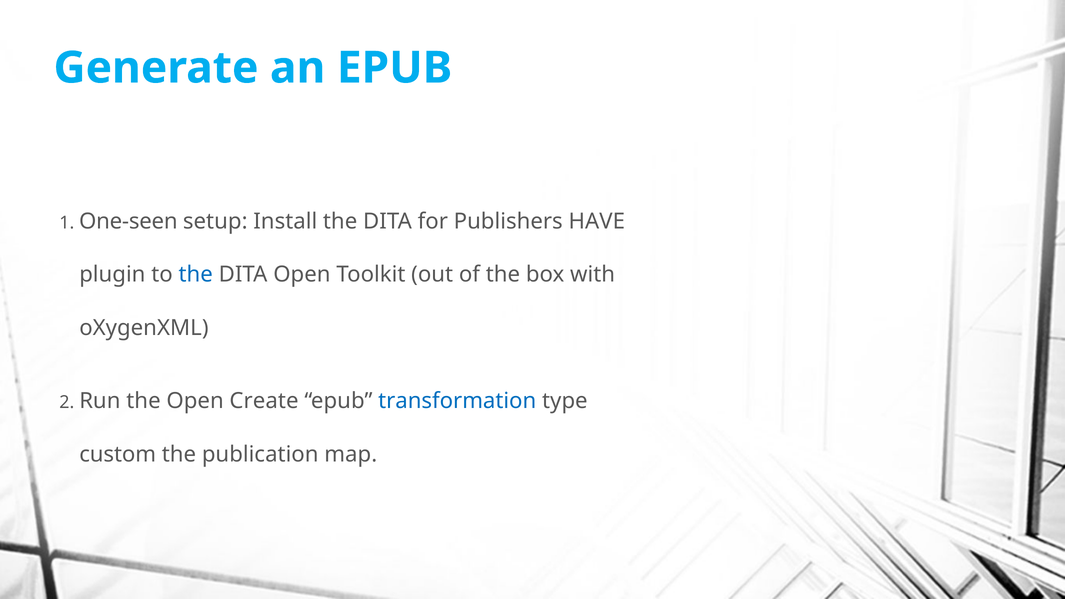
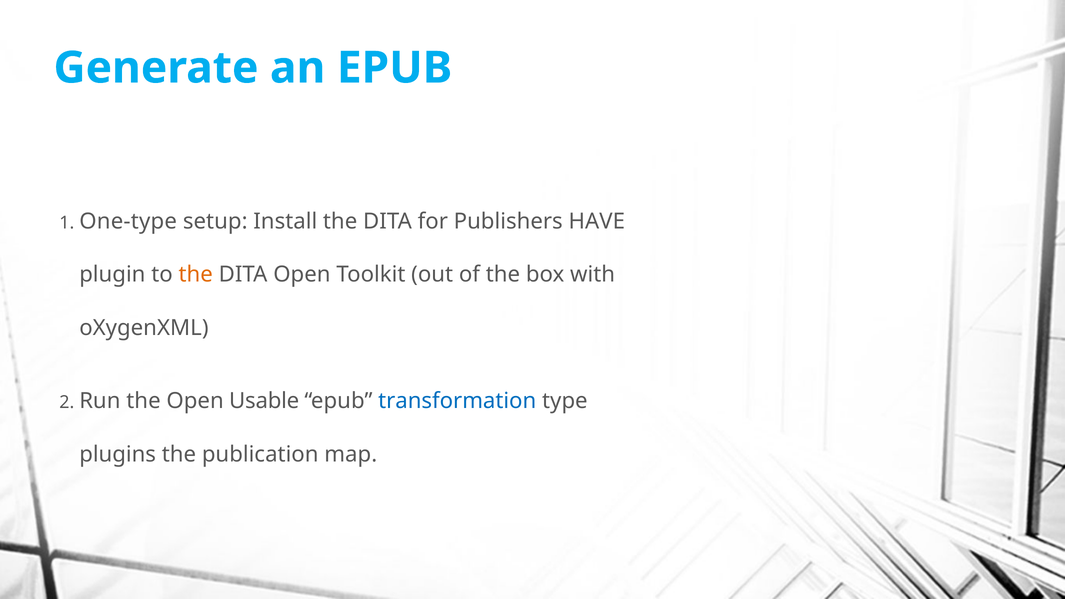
One-seen: One-seen -> One-type (128, 221)
the colour: blue -> orange (196, 275)
Create: Create -> Usable (264, 401)
custom: custom -> plugins (118, 455)
